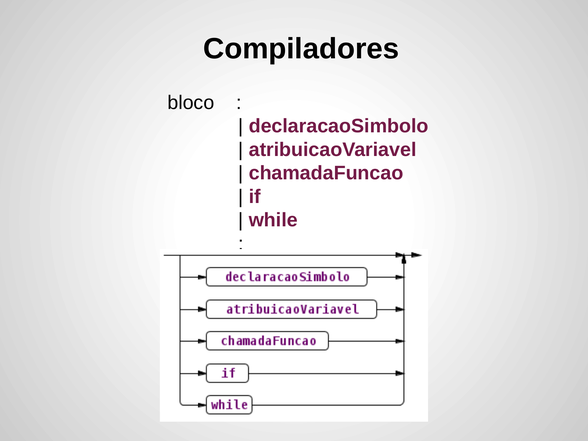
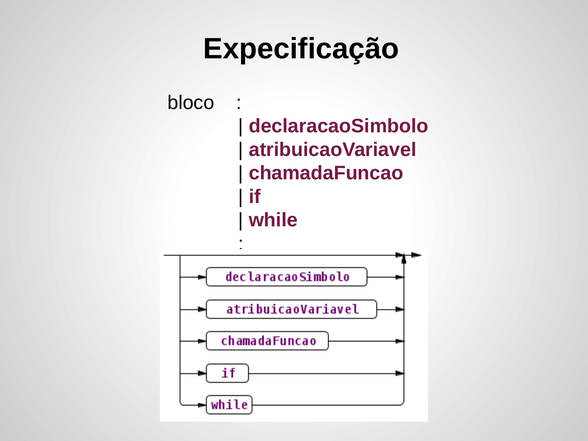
Compiladores: Compiladores -> Expecificação (301, 49)
